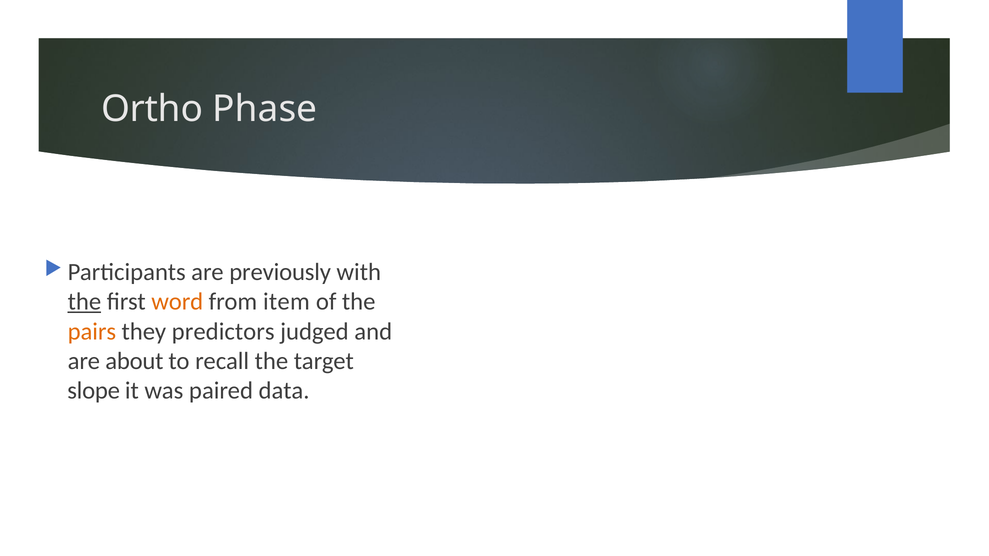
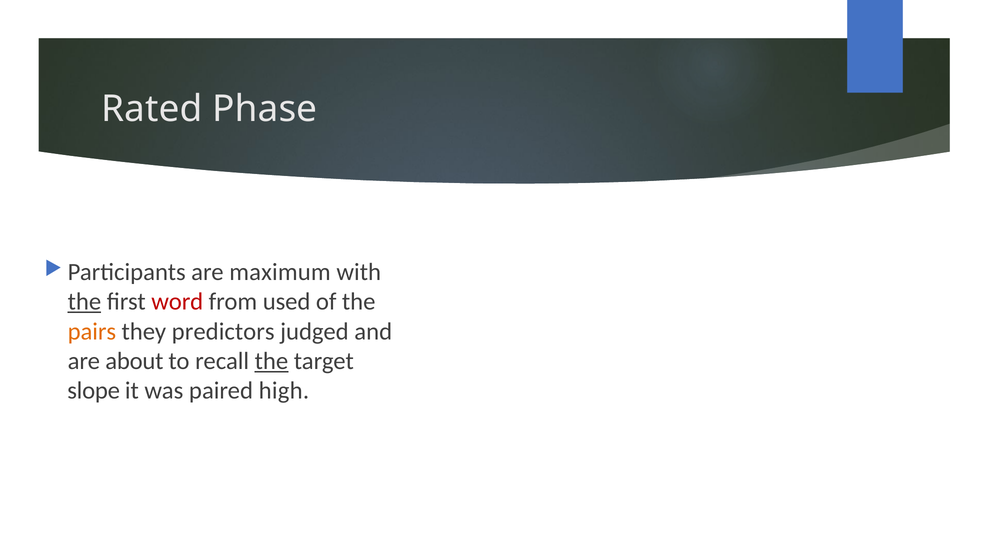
Ortho: Ortho -> Rated (152, 109)
previously: previously -> maximum (280, 272)
word colour: orange -> red (177, 302)
item: item -> used (287, 302)
the underline: none -> present (271, 361)
data: data -> high (284, 391)
